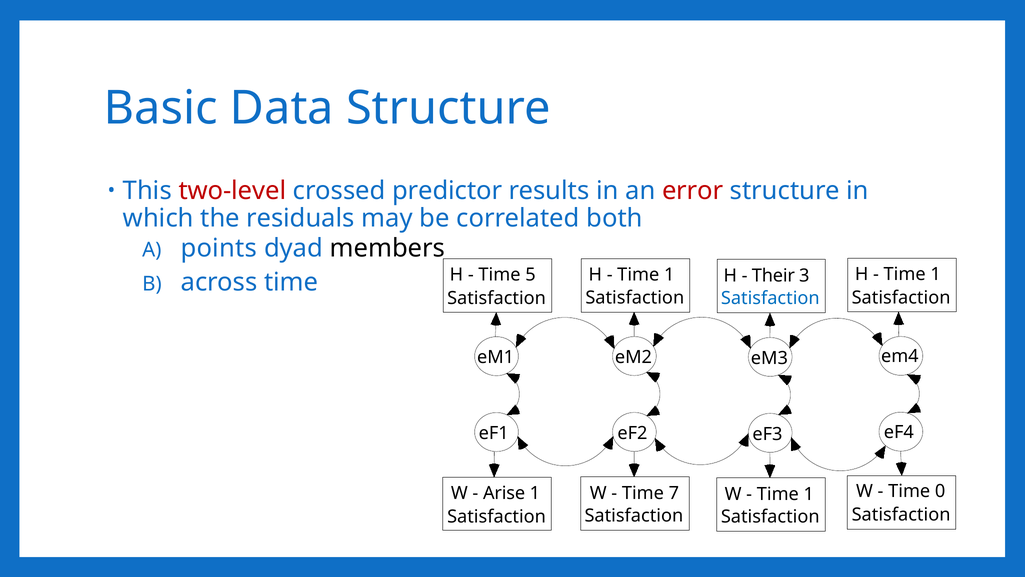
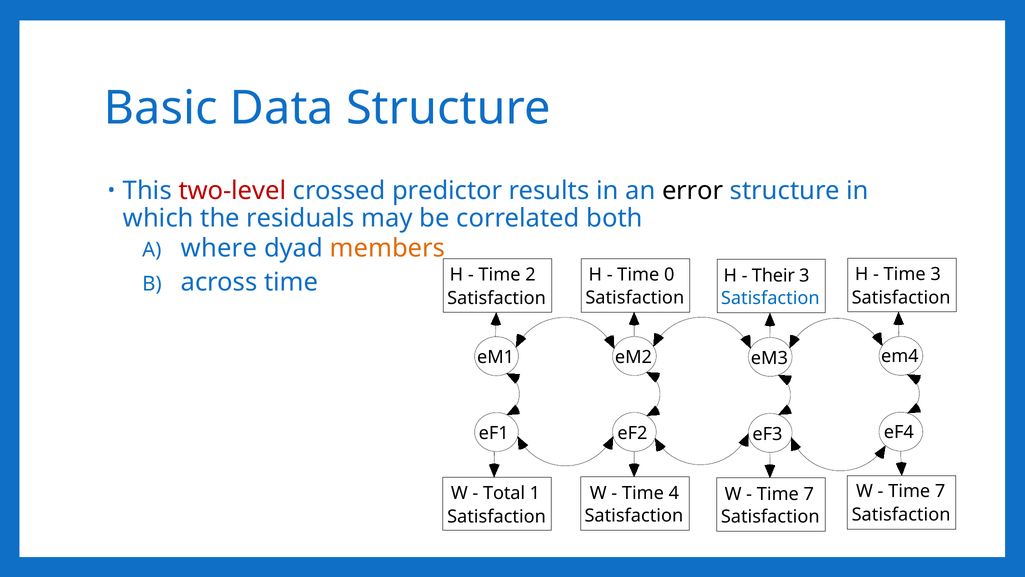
error colour: red -> black (693, 191)
points: points -> where (219, 248)
members colour: black -> orange (387, 248)
1: 1 -> 3 (936, 274)
1: 1 -> 0 (669, 275)
5: 5 -> 2 (530, 275)
0: 0 -> 7 (940, 491)
Arise: Arise -> Total (504, 493)
7: 7 -> 4 (674, 493)
1: 1 -> 7 (809, 494)
